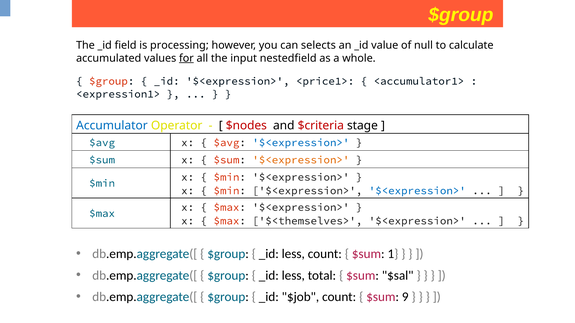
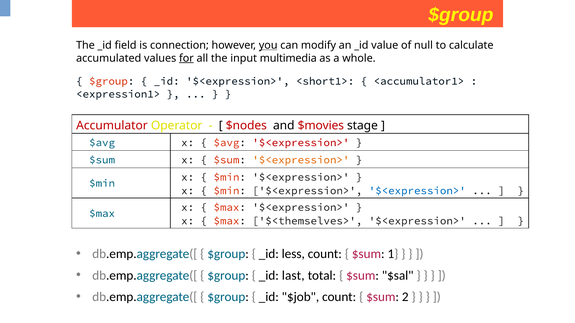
processing: processing -> connection (179, 45)
you underline: none -> present (268, 45)
selects: selects -> modify (318, 45)
nestedfield: nestedfield -> multimedia (288, 58)
<price1>: <price1> -> <short1> (325, 81)
Accumulator colour: blue -> red (112, 126)
$criteria: $criteria -> $movies (321, 126)
$<expression> colour: blue -> red (301, 143)
less: less -> last (293, 276)
9: 9 -> 2 (405, 297)
